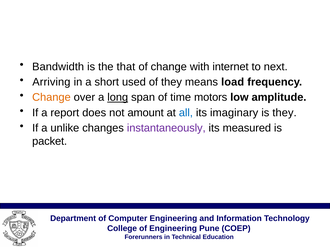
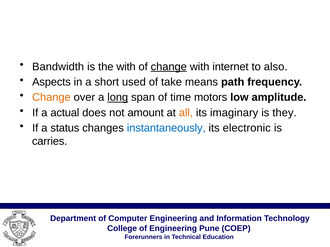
the that: that -> with (126, 67)
change underline: none -> present (169, 67)
next: next -> also (276, 67)
Arriving: Arriving -> Aspects (51, 82)
of they: they -> take (171, 82)
load: load -> path (233, 82)
report: report -> actual (65, 113)
all colour: blue -> orange (186, 113)
unlike: unlike -> status (65, 128)
instantaneously colour: purple -> blue (166, 128)
measured: measured -> electronic (247, 128)
packet: packet -> carries (50, 142)
